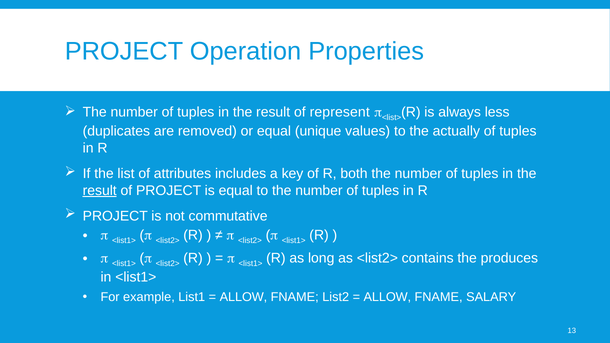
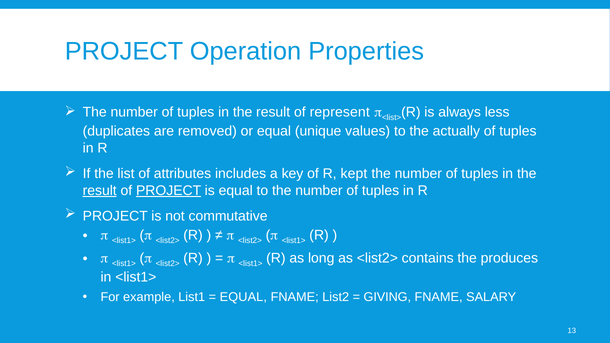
both: both -> kept (354, 174)
PROJECT underline: none -> present (169, 190)
ALLOW: ALLOW -> EQUAL (243, 297)
ALLOW: ALLOW -> GIVING (387, 297)
